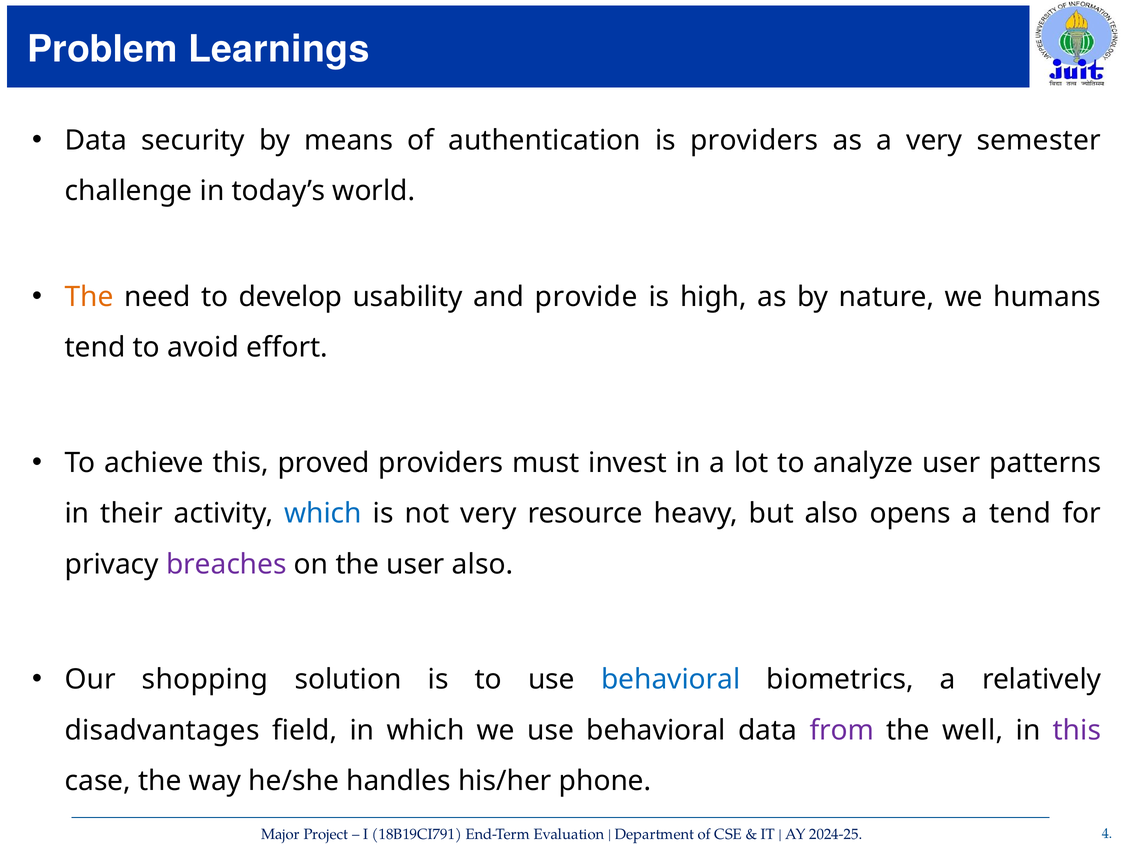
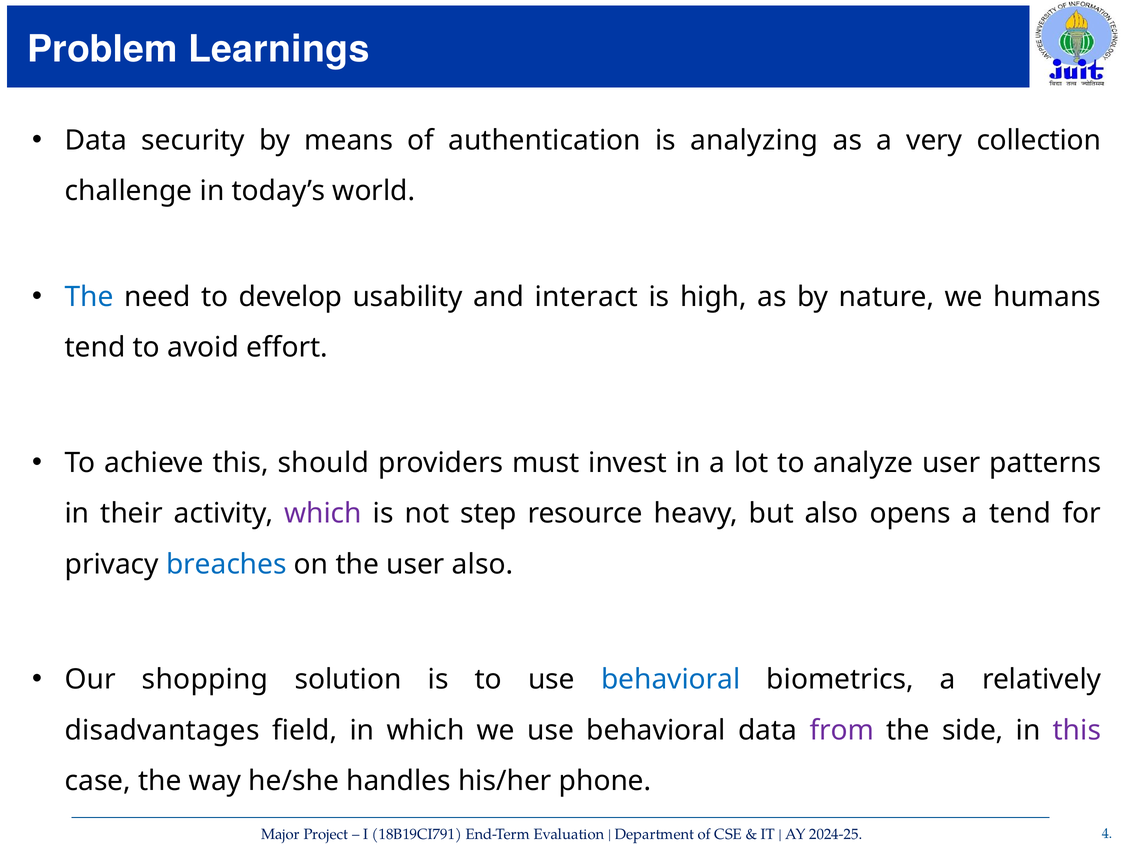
is providers: providers -> analyzing (754, 141)
semester: semester -> collection (1039, 141)
The colour: orange -> blue (89, 297)
provide: provide -> interact (586, 297)
proved: proved -> should (323, 463)
which colour: blue -> purple (323, 514)
not very: very -> step (489, 514)
breaches colour: purple -> blue (226, 564)
well: well -> side (973, 731)
